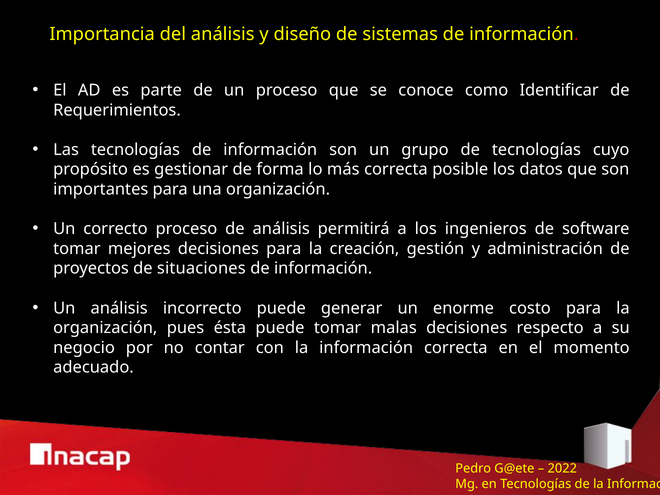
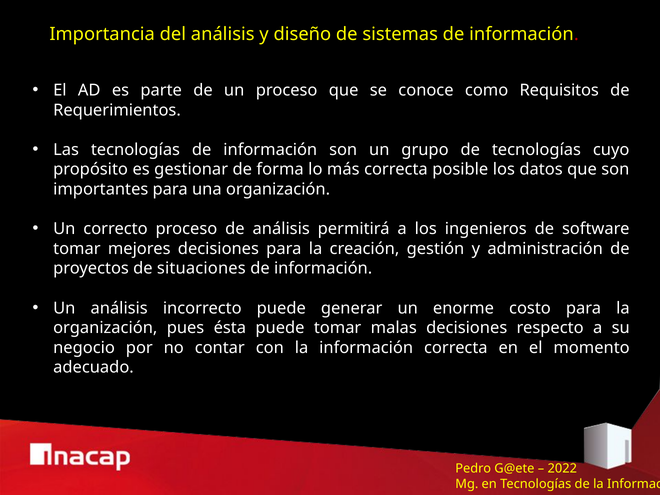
Identificar: Identificar -> Requisitos (559, 90)
